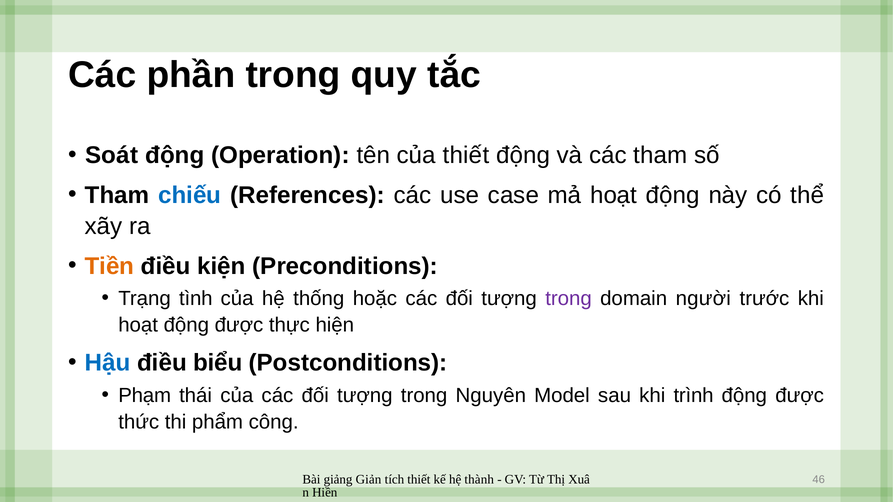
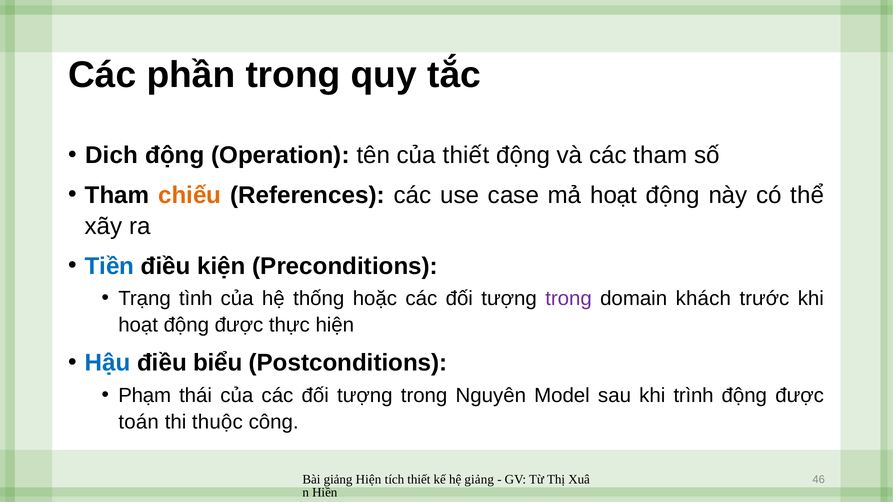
Soát: Soát -> Dich (112, 156)
chiếu colour: blue -> orange (190, 195)
Tiền colour: orange -> blue (109, 266)
người: người -> khách (703, 299)
thức: thức -> toán (139, 422)
phẩm: phẩm -> thuộc (217, 422)
giảng Giản: Giản -> Hiện (368, 480)
hệ thành: thành -> giảng (479, 480)
